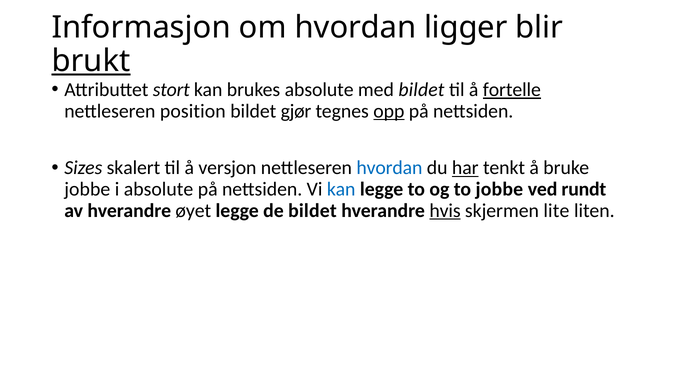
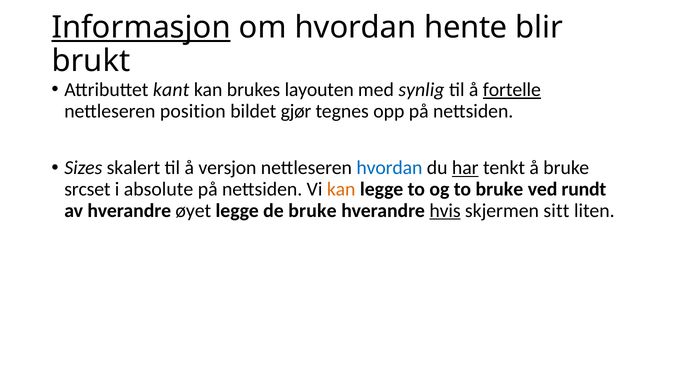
Informasjon underline: none -> present (141, 28)
ligger: ligger -> hente (466, 28)
brukt underline: present -> none (91, 61)
stort: stort -> kant (171, 90)
brukes absolute: absolute -> layouten (319, 90)
med bildet: bildet -> synlig (421, 90)
opp underline: present -> none (389, 111)
jobbe: jobbe -> srcset (87, 189)
kan colour: blue -> orange (341, 189)
to jobbe: jobbe -> bruke (499, 189)
de bildet: bildet -> bruke (312, 210)
lite: lite -> sitt (556, 210)
